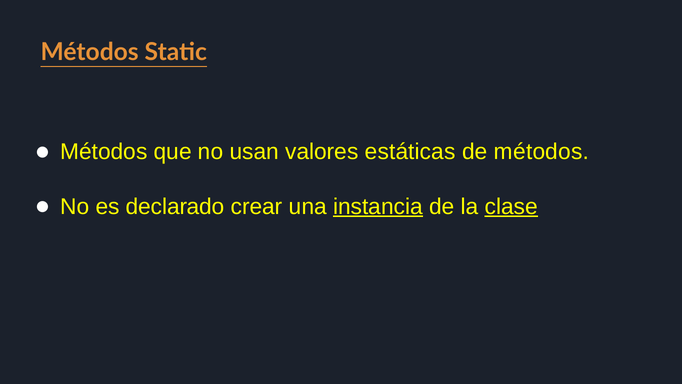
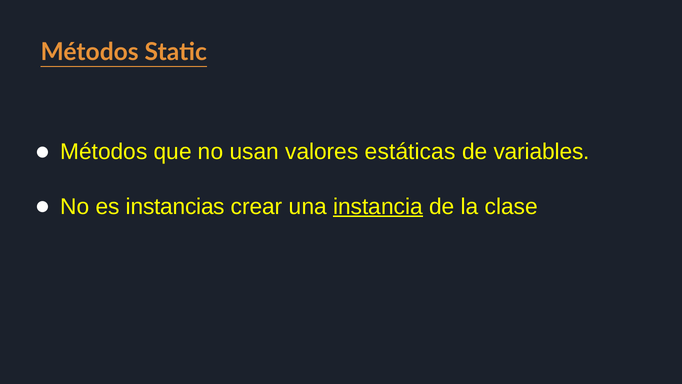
de métodos: métodos -> variables (542, 152)
declarado: declarado -> instancias (175, 206)
clase underline: present -> none (511, 206)
